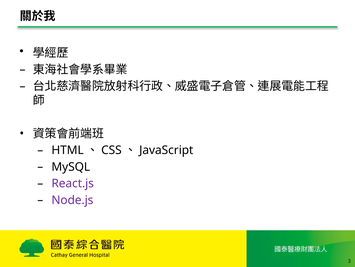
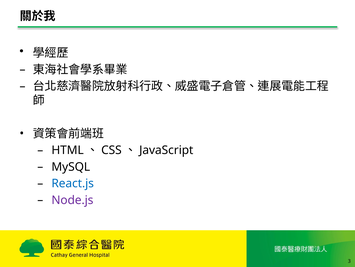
React.js colour: purple -> blue (73, 183)
